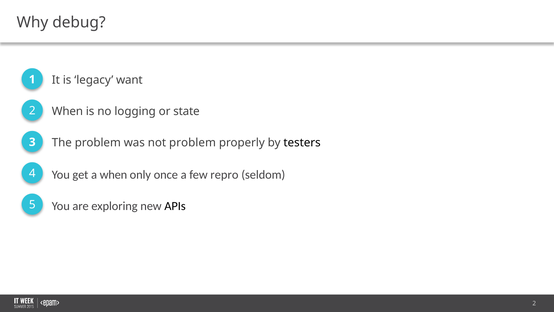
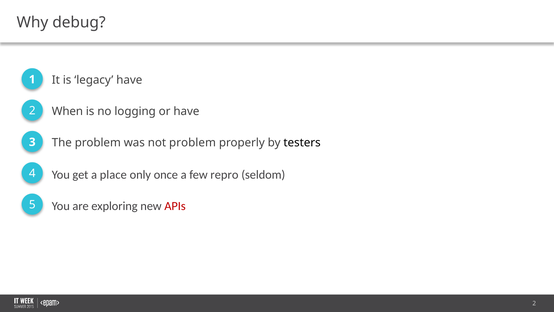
legacy want: want -> have (129, 80)
or state: state -> have (186, 111)
a when: when -> place (113, 174)
APIs colour: black -> red (175, 206)
